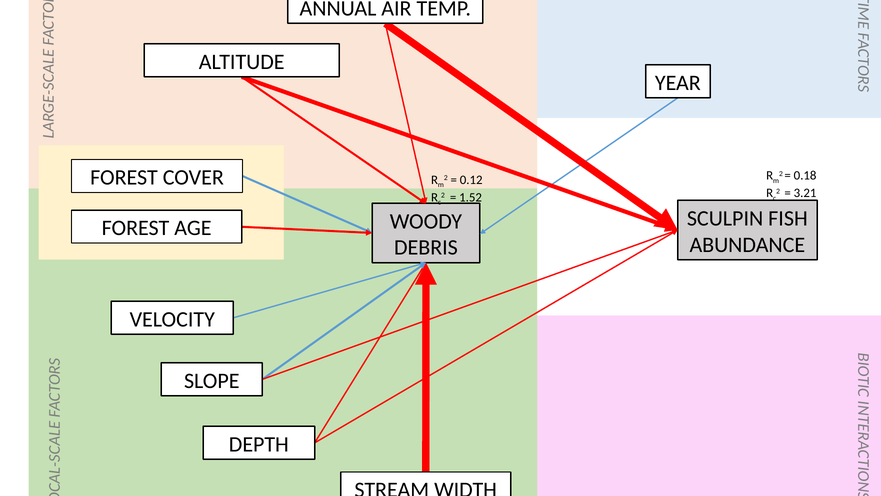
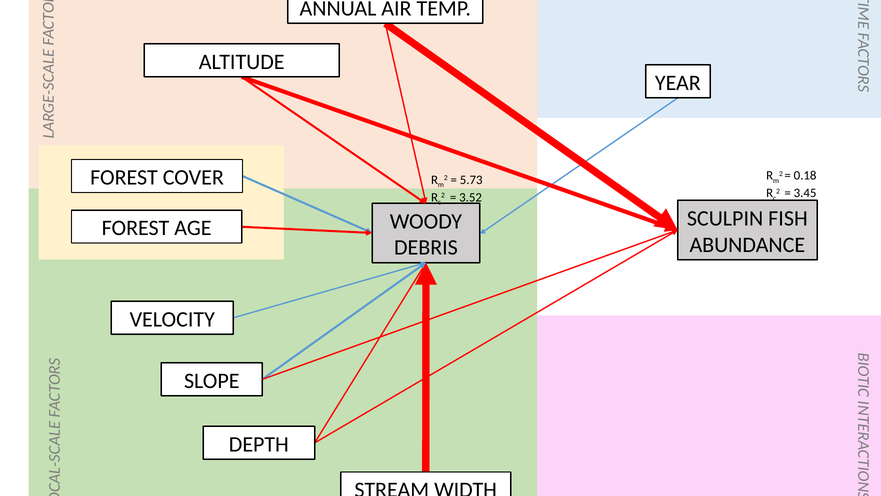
0.12: 0.12 -> 5.73 (471, 180)
3.21: 3.21 -> 3.45 (805, 193)
1.52: 1.52 -> 3.52 (471, 197)
